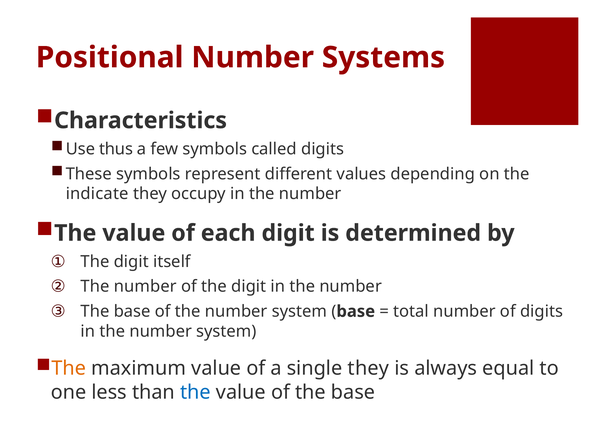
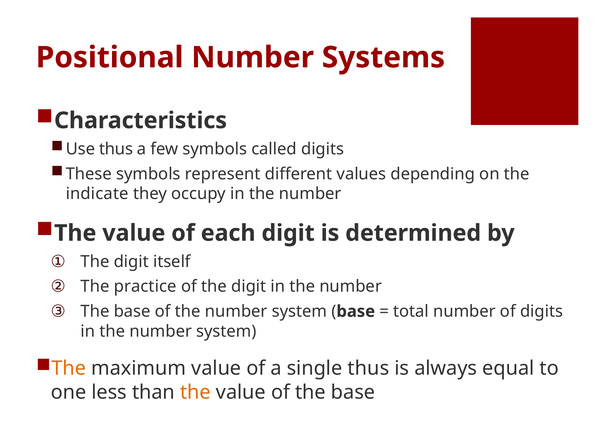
number: number -> practice (145, 286)
single they: they -> thus (368, 368)
the colour: blue -> orange (195, 392)
